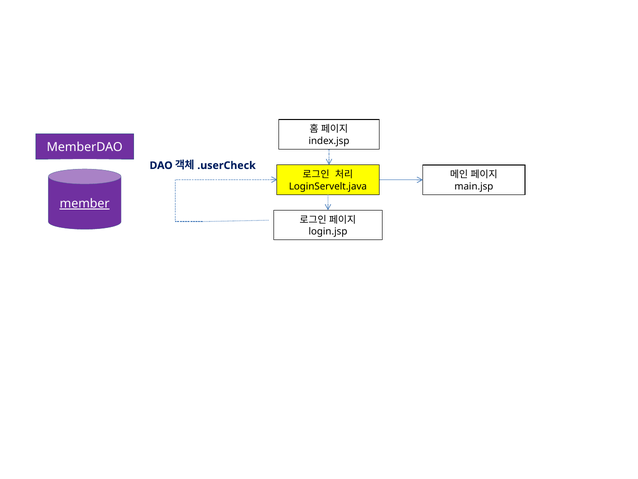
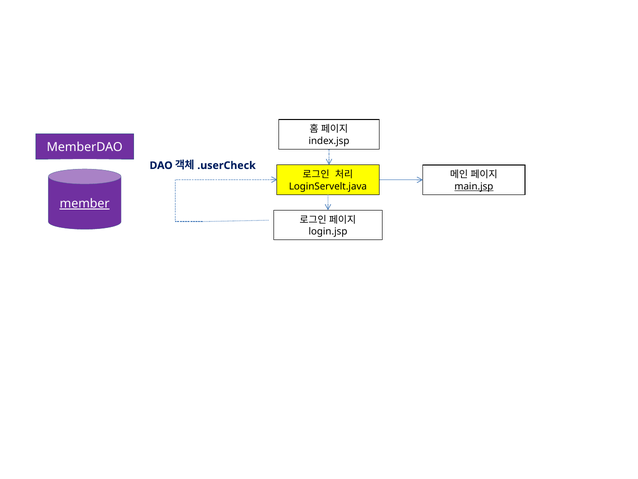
main.jsp underline: none -> present (474, 186)
